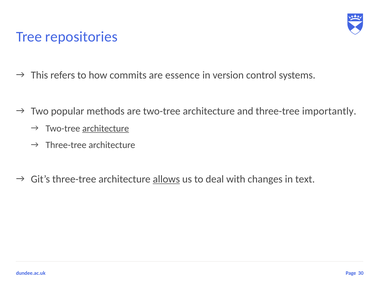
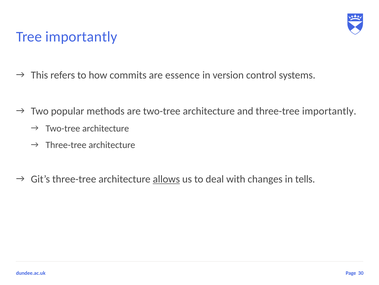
Tree repositories: repositories -> importantly (81, 37)
architecture underline: present -> none (106, 128)
text: text -> tells (305, 179)
